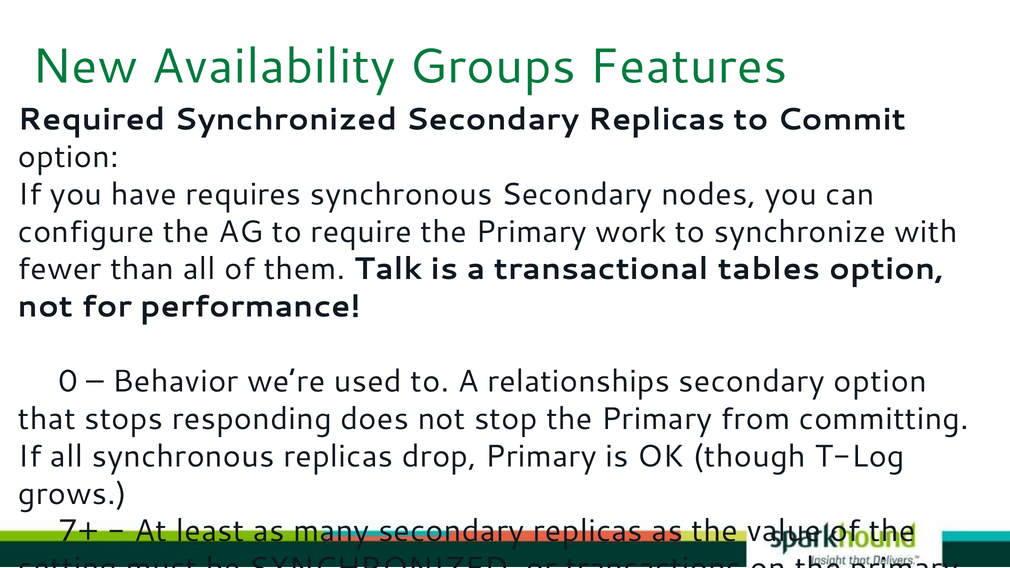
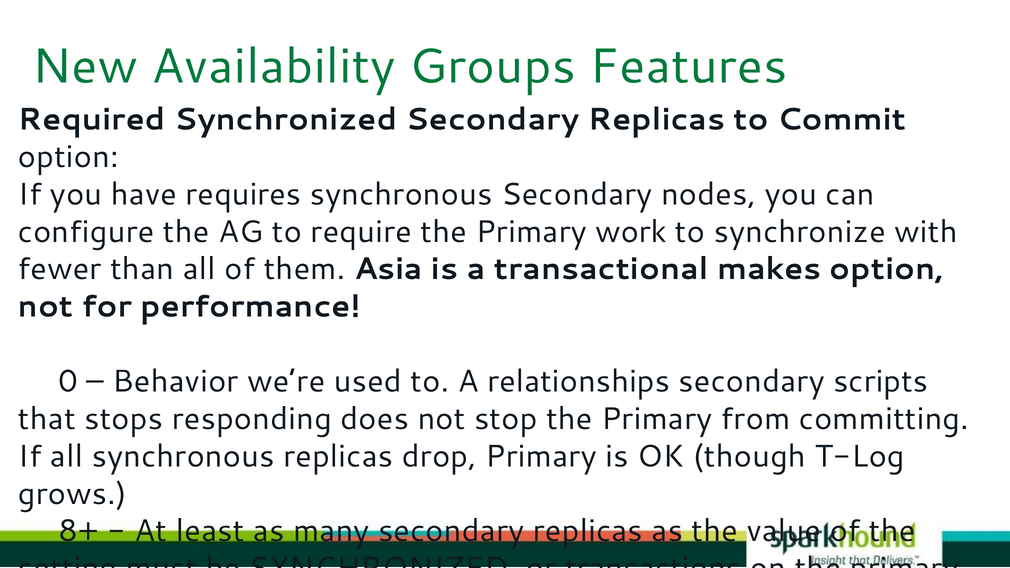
Talk: Talk -> Asia (388, 269)
tables: tables -> makes (769, 269)
secondary option: option -> scripts (881, 382)
7+: 7+ -> 8+ (79, 531)
